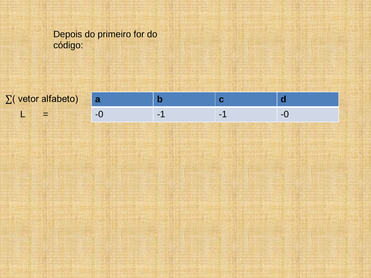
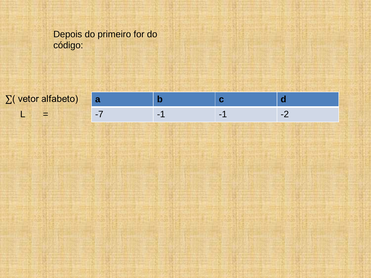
-0: -0 -> -7 (99, 114)
-1 -0: -0 -> -2 (285, 114)
